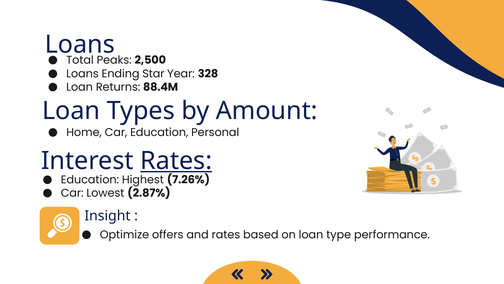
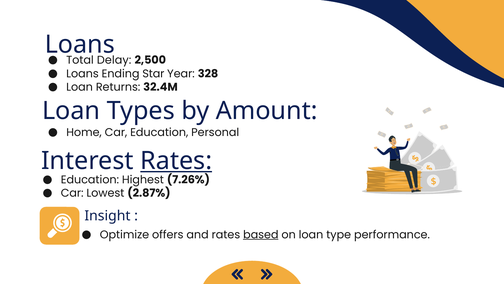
Peaks: Peaks -> Delay (114, 60)
88.4M: 88.4M -> 32.4M (160, 87)
based underline: none -> present (261, 234)
